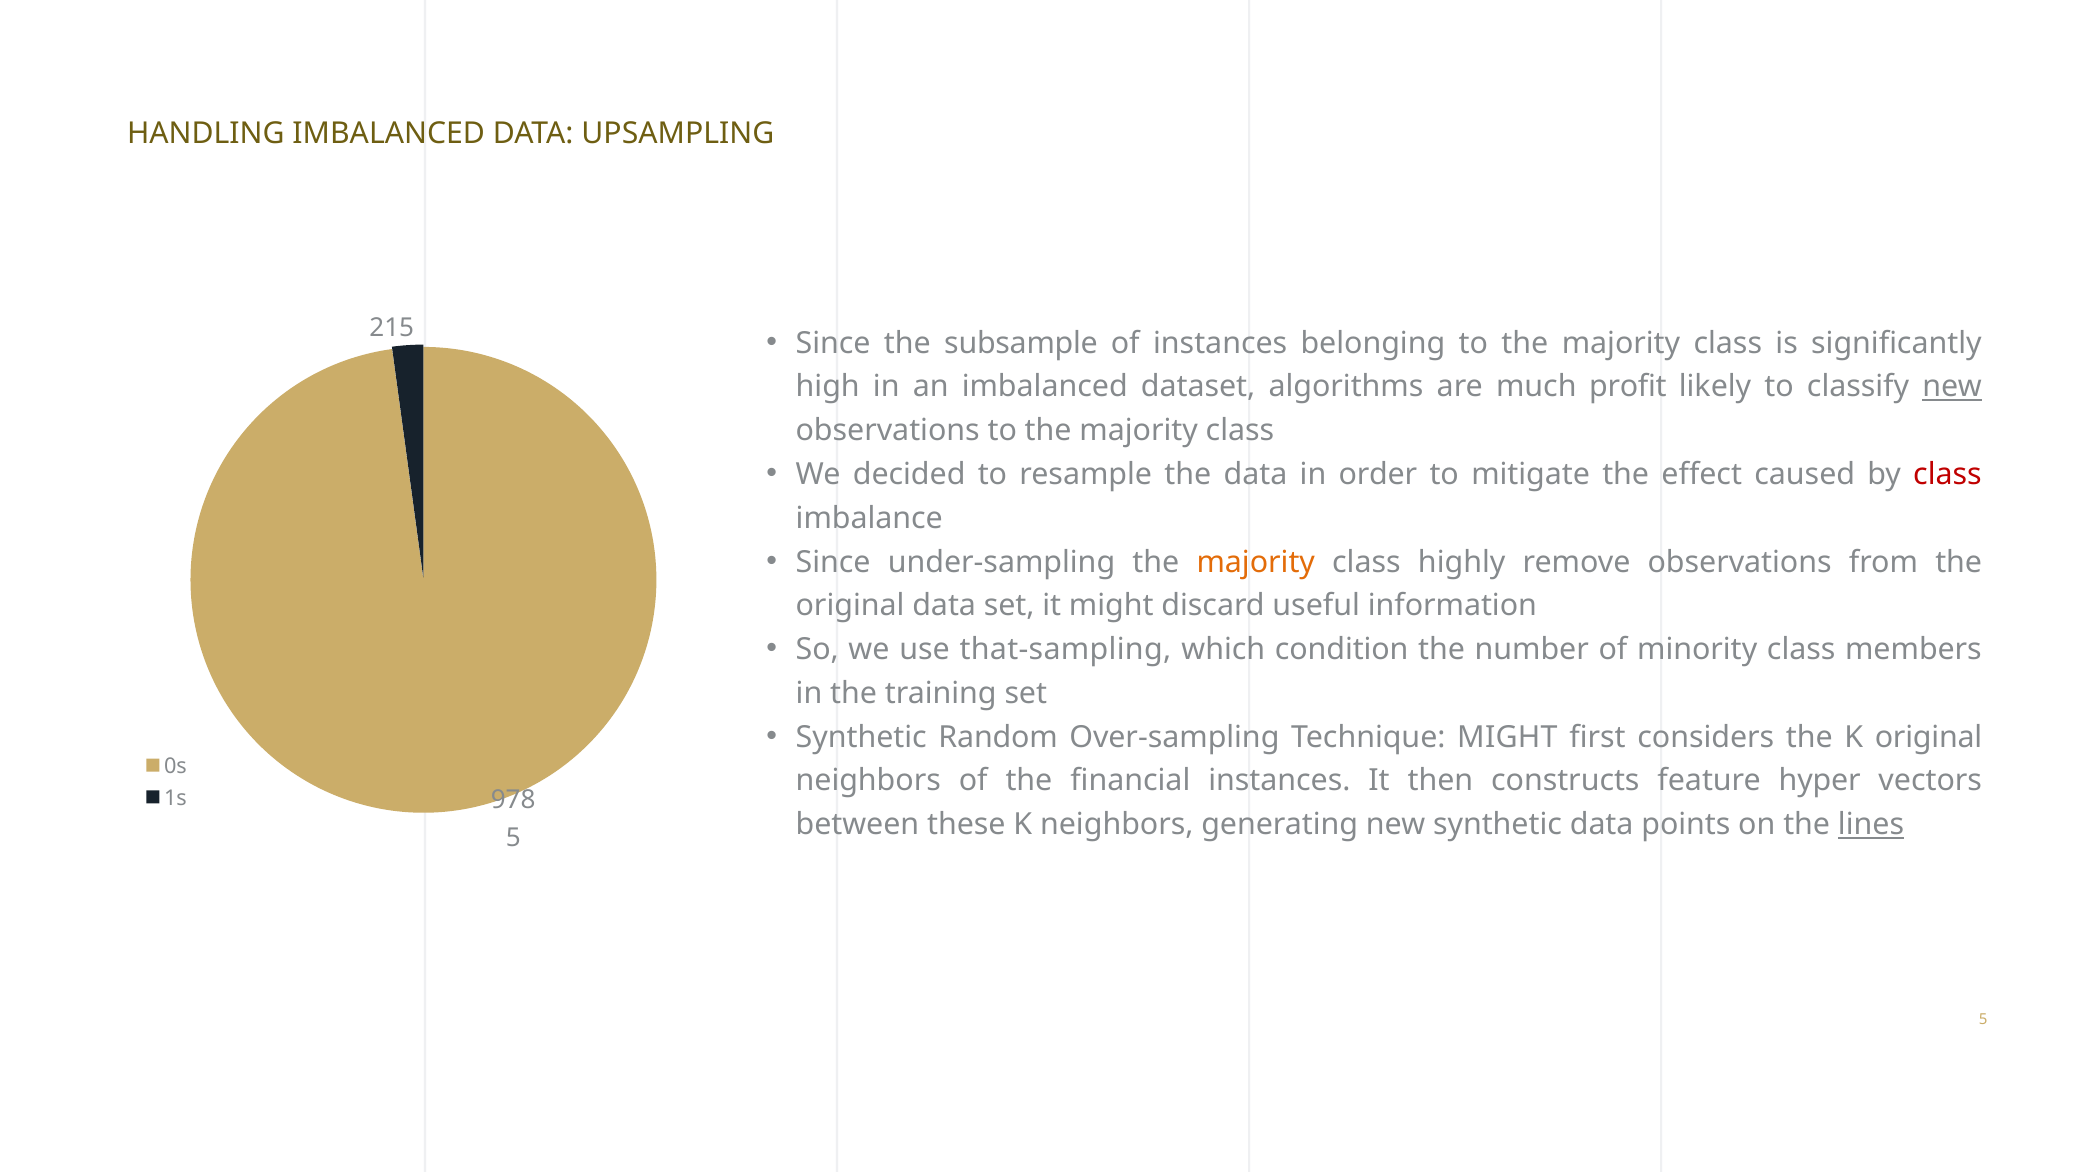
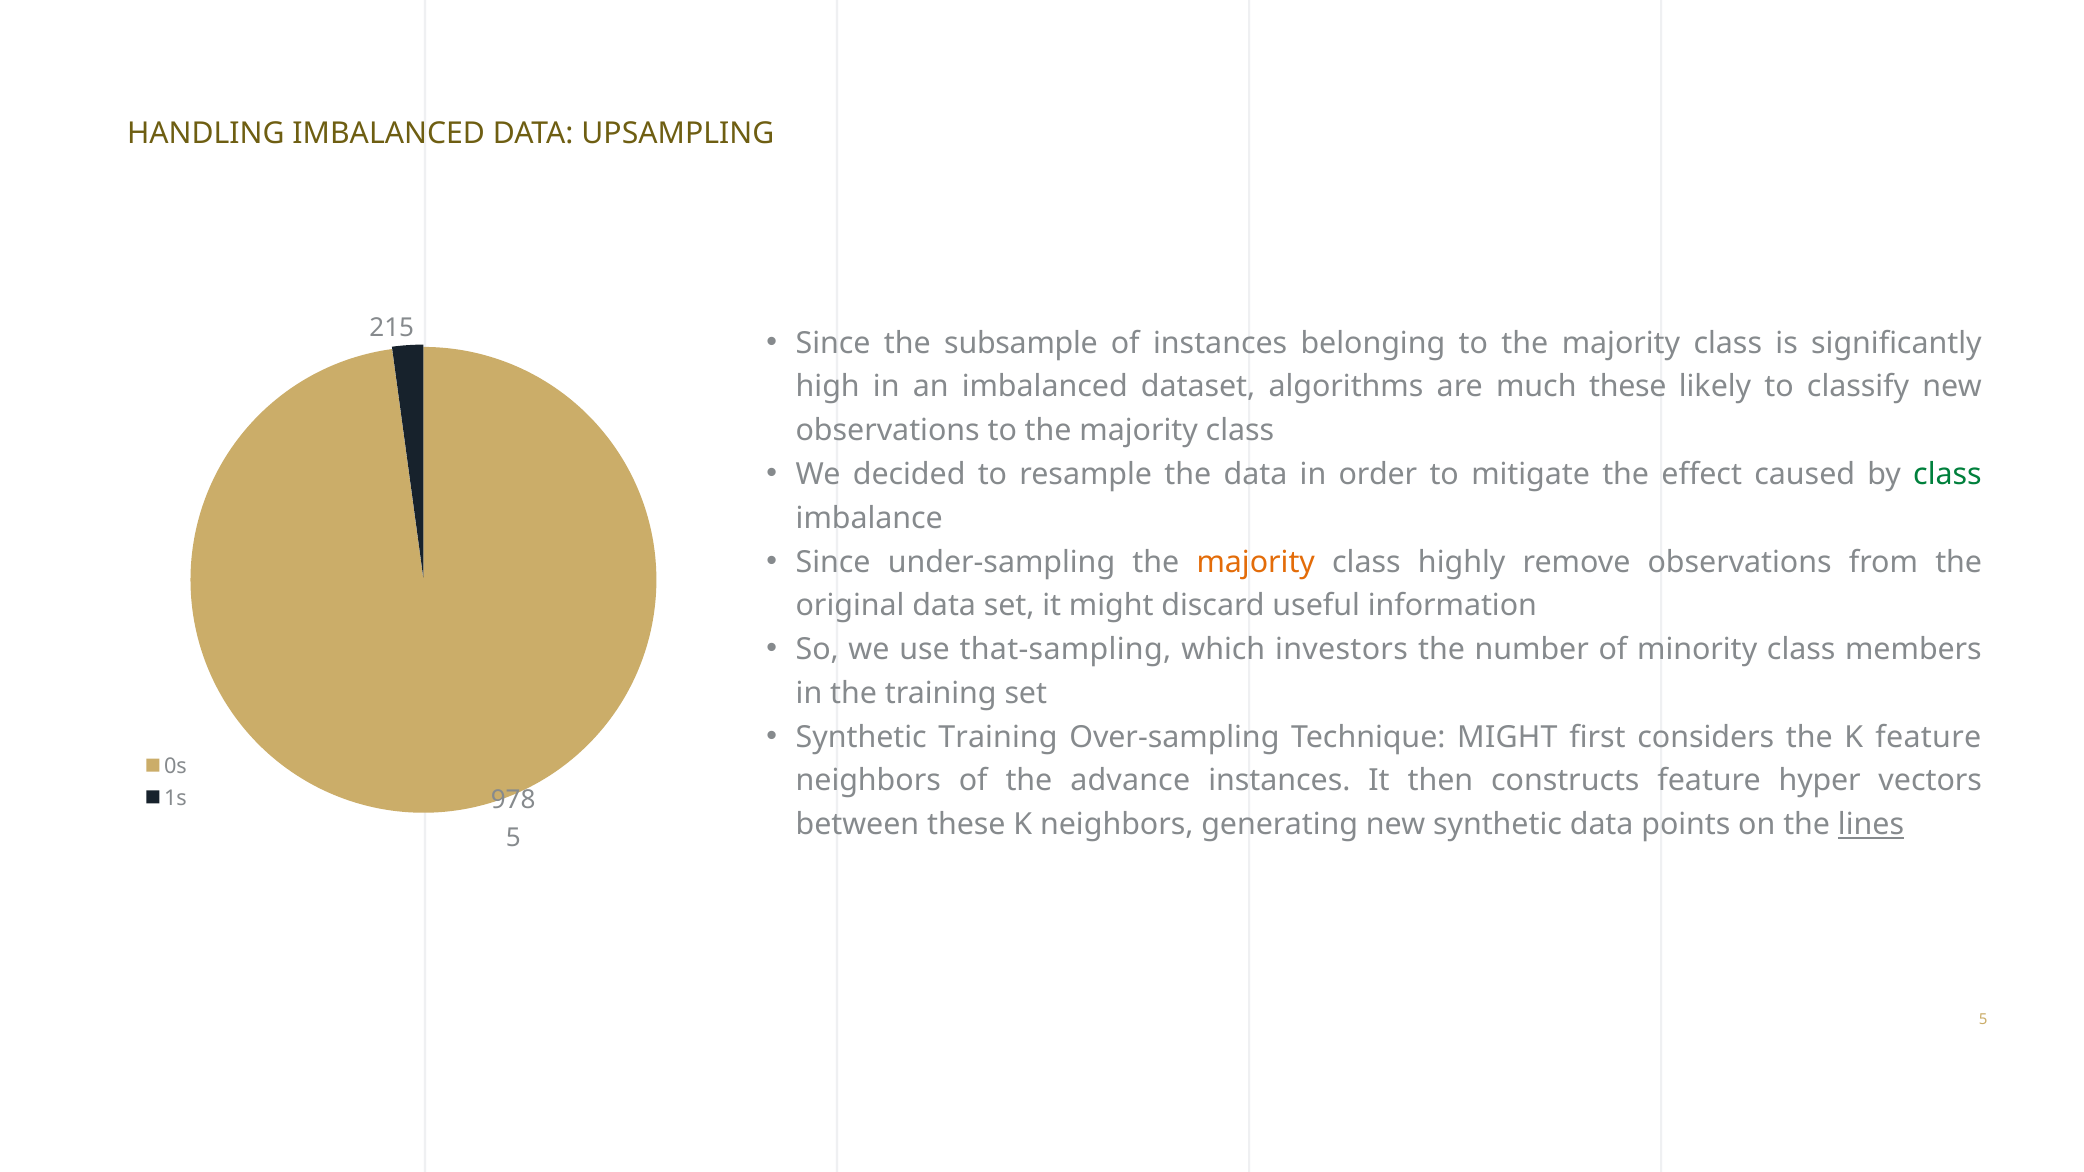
much profit: profit -> these (1628, 387)
new underline: present -> none (1952, 387)
class colour: red -> green (1947, 475)
condition: condition -> investors (1342, 650)
Synthetic Random: Random -> Training (998, 737)
K original: original -> feature (1928, 737)
financial: financial -> advance (1130, 781)
